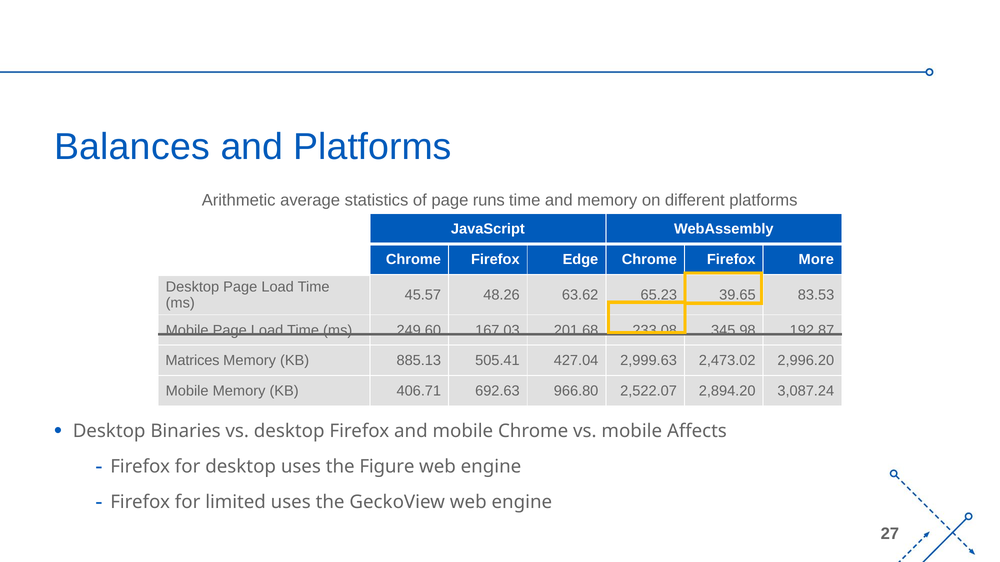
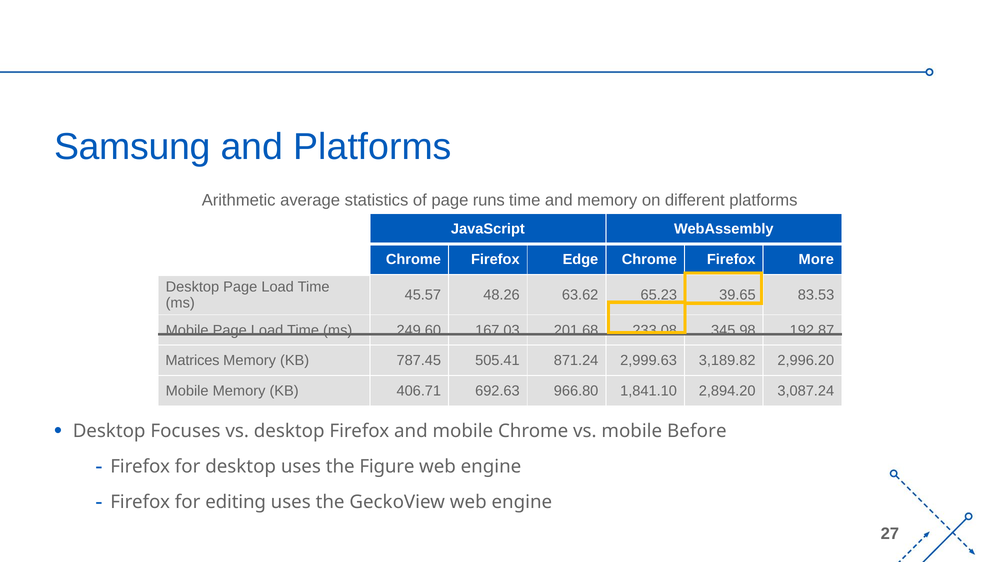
Balances: Balances -> Samsung (132, 147)
885.13: 885.13 -> 787.45 (419, 361)
427.04: 427.04 -> 871.24 (576, 361)
2,473.02: 2,473.02 -> 3,189.82 (727, 361)
2,522.07: 2,522.07 -> 1,841.10 (649, 391)
Binaries: Binaries -> Focuses (186, 431)
Affects: Affects -> Before (697, 431)
limited: limited -> editing (236, 502)
